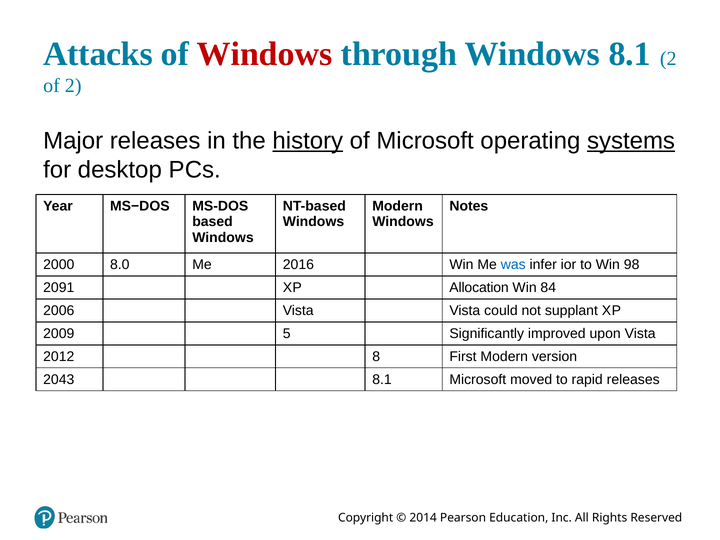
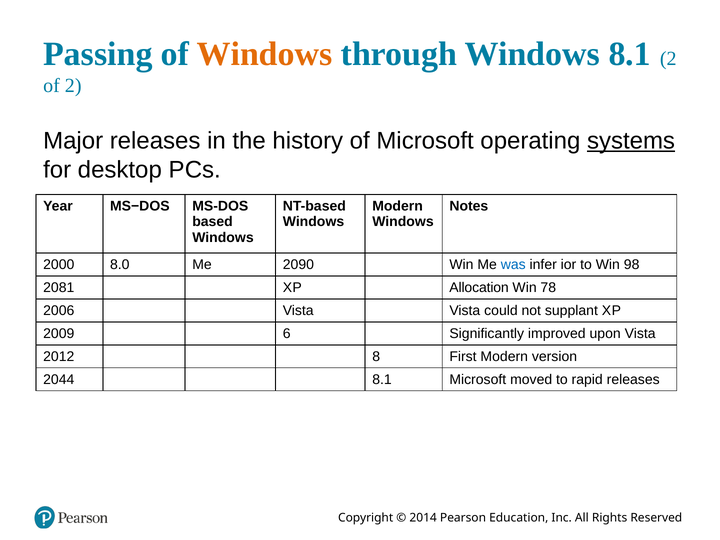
Attacks: Attacks -> Passing (98, 54)
Windows colour: red -> orange (265, 54)
history underline: present -> none (308, 141)
2016: 2016 -> 2090 (298, 265)
2091: 2091 -> 2081 (59, 288)
84: 84 -> 78 (548, 288)
5: 5 -> 6 (287, 334)
2043: 2043 -> 2044 (59, 380)
